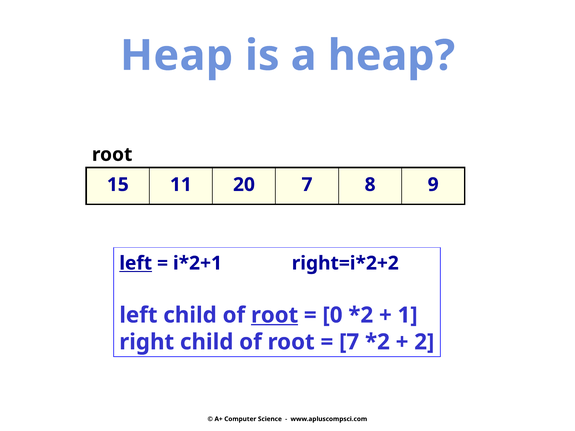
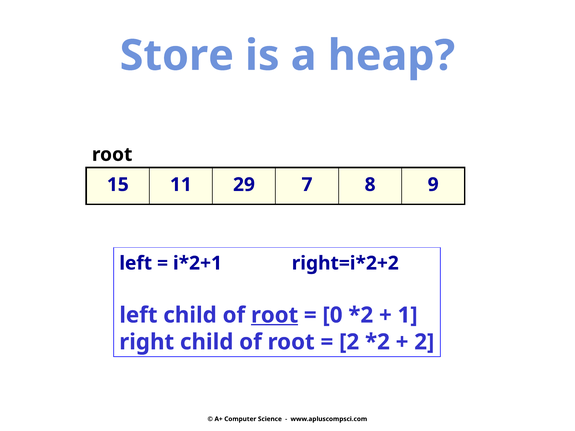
Heap: Heap -> Store (177, 56)
20: 20 -> 29 (244, 185)
left underline: present -> none (136, 263)
7: 7 -> 2 (349, 342)
